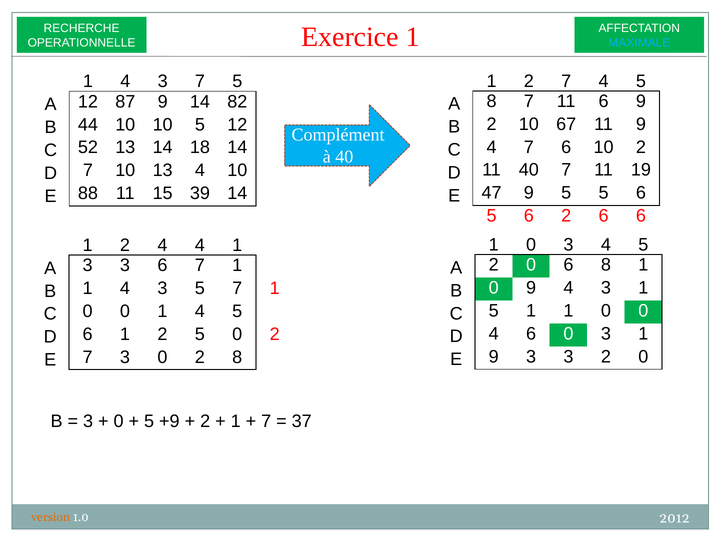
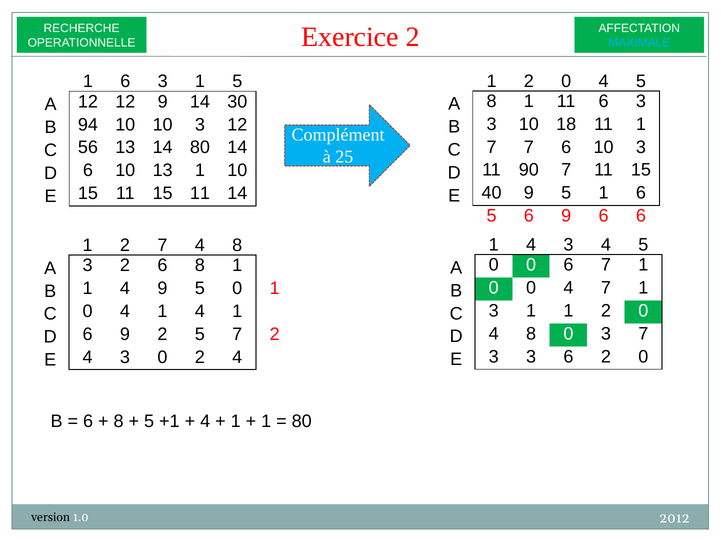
Exercice 1: 1 -> 2 (413, 37)
7: 7 -> 0 (566, 81)
4: 4 -> 6 (125, 81)
7: 7 -> 1 (200, 81)
A 8 7: 7 -> 1 (529, 101)
11 6 9: 9 -> 3 (641, 101)
12 87: 87 -> 12 (125, 102)
82: 82 -> 30 (237, 102)
B 2: 2 -> 3 (492, 124)
67: 67 -> 18 (566, 124)
11 9: 9 -> 1 (641, 124)
44: 44 -> 94 (88, 125)
10 10 5: 5 -> 3 (200, 125)
C 4: 4 -> 7 (492, 147)
6 10 2: 2 -> 3 (641, 147)
52: 52 -> 56 (88, 147)
14 18: 18 -> 80 (200, 147)
à 40: 40 -> 25 (344, 157)
11 40: 40 -> 90 (529, 170)
7 11 19: 19 -> 15 (641, 170)
7: 7 -> 6 (88, 170)
13 4: 4 -> 1 (200, 170)
47: 47 -> 40 (492, 193)
5 5: 5 -> 1 (604, 193)
E 88: 88 -> 15 (88, 193)
11 15 39: 39 -> 11 (200, 193)
5 6 2: 2 -> 9 (566, 216)
0: 0 -> 4 (531, 245)
2 4: 4 -> 7 (162, 245)
1: 1 -> 8 (237, 245)
A 2: 2 -> 0 (494, 265)
6 8: 8 -> 7 (606, 265)
A 3 3: 3 -> 2 (125, 265)
6 7: 7 -> 8 (200, 265)
B 0 9: 9 -> 0 (531, 288)
3: 3 -> 7 (606, 288)
B 1 4 3: 3 -> 9 (162, 288)
5 7: 7 -> 0 (237, 288)
C 5: 5 -> 3 (494, 311)
1 1 0: 0 -> 2 (606, 311)
C 0 0: 0 -> 4 (125, 311)
1 4 5: 5 -> 1 (237, 311)
D 4 6: 6 -> 8 (531, 334)
0 3 1: 1 -> 7 (643, 334)
D 6 1: 1 -> 9 (125, 334)
5 0: 0 -> 7 (237, 334)
E 9: 9 -> 3 (494, 357)
3: 3 -> 6 (568, 357)
E 7: 7 -> 4 (88, 357)
2 8: 8 -> 4 (237, 357)
3: 3 -> 6 (88, 421)
0: 0 -> 8 (119, 421)
+9: +9 -> +1 (169, 421)
2: 2 -> 4 (205, 421)
7: 7 -> 1 (266, 421)
37: 37 -> 80 (302, 421)
version colour: orange -> black (51, 517)
